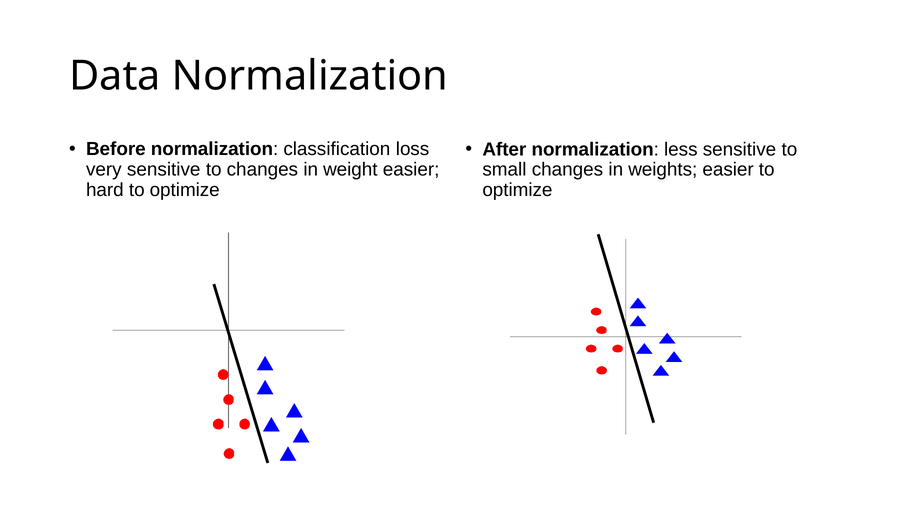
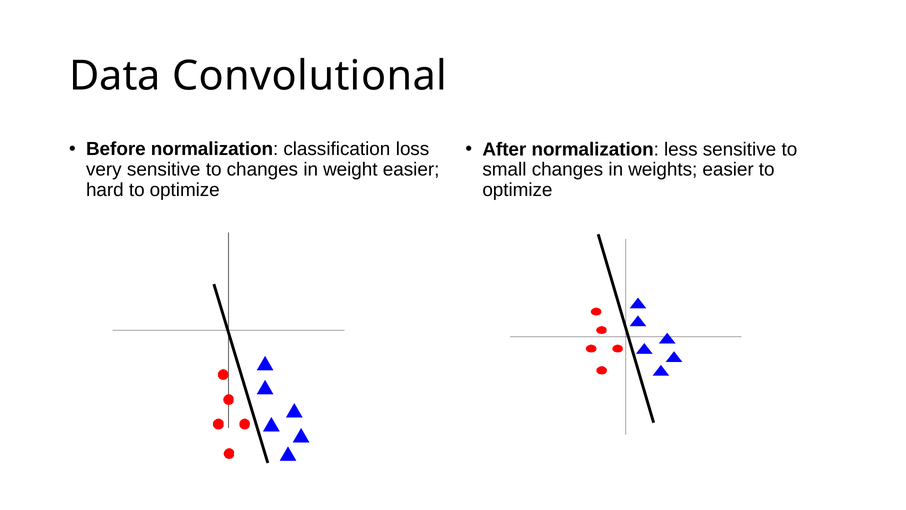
Data Normalization: Normalization -> Convolutional (310, 76)
